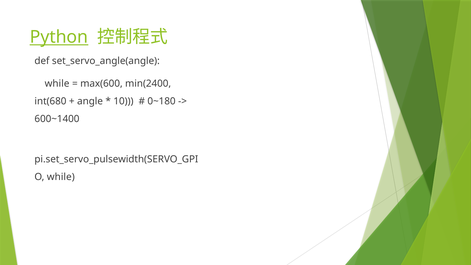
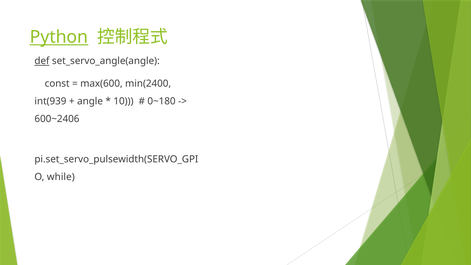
def underline: none -> present (42, 61)
while: while -> const (57, 84)
int(680: int(680 -> int(939 (50, 101)
600~1400: 600~1400 -> 600~2406 (57, 119)
